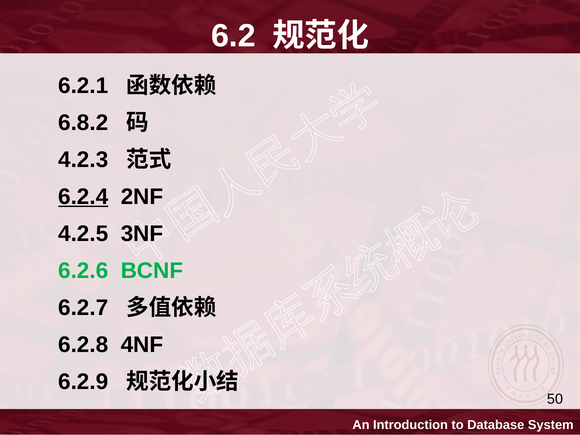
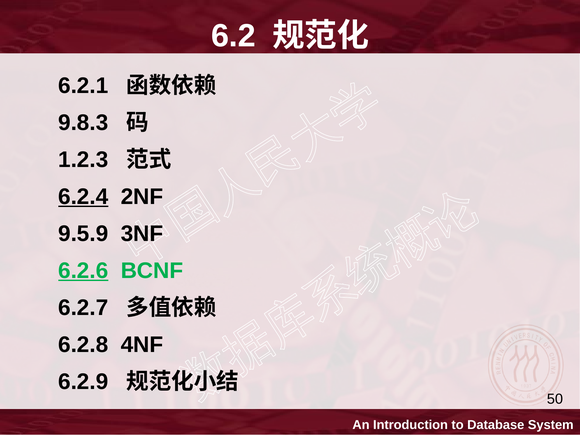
6.8.2: 6.8.2 -> 9.8.3 (83, 123)
4.2.3: 4.2.3 -> 1.2.3 (83, 160)
4.2.5: 4.2.5 -> 9.5.9 (83, 234)
6.2.6 underline: none -> present (83, 271)
